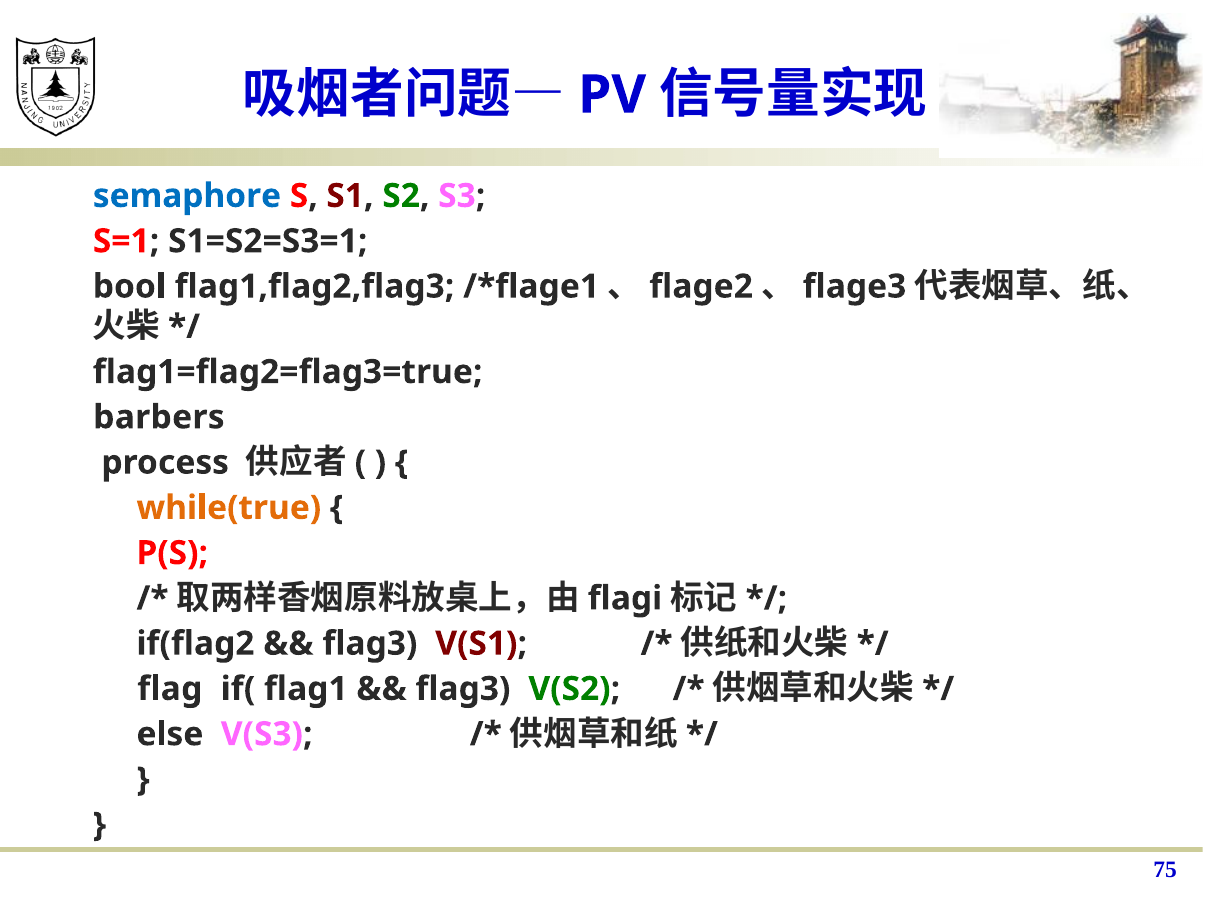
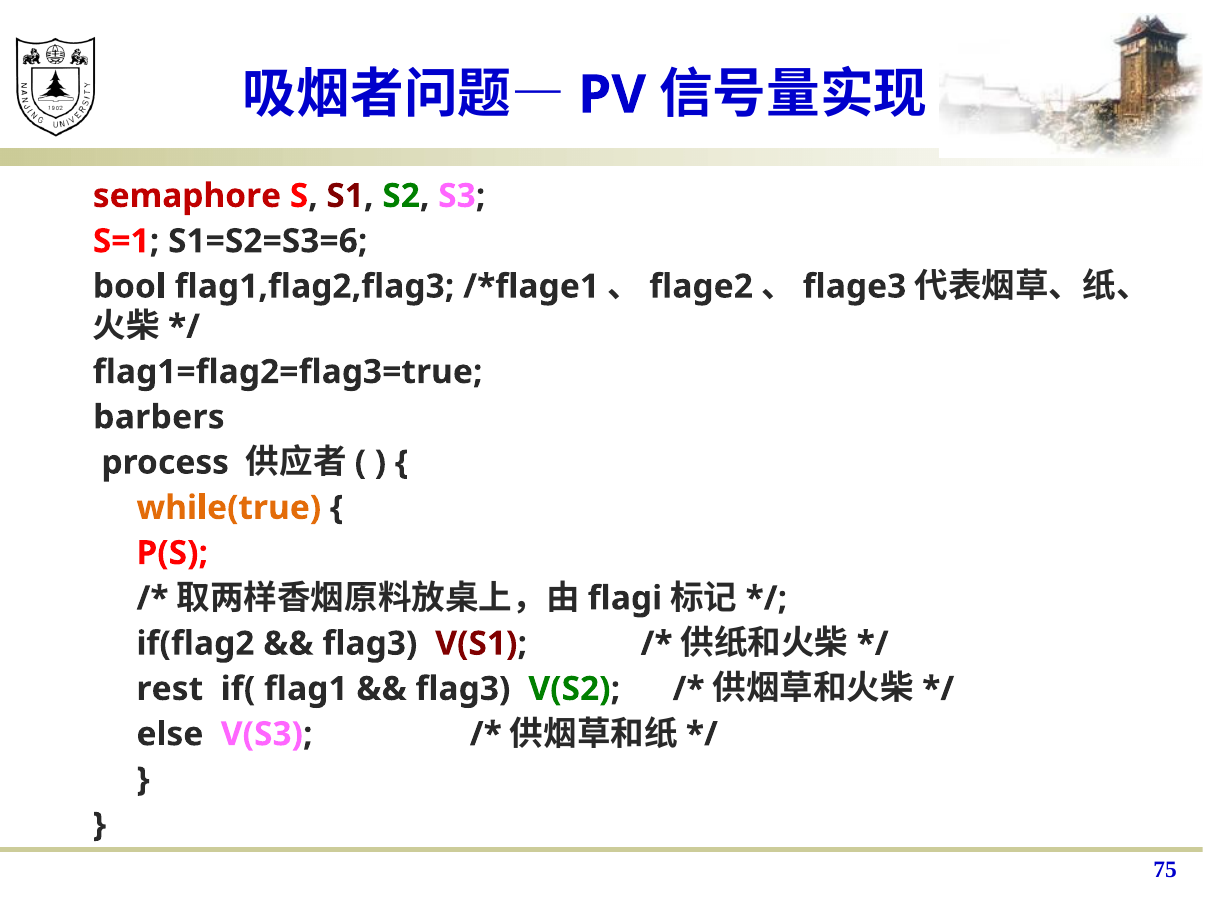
semaphore colour: blue -> red (187, 196)
S1=S2=S3=1: S1=S2=S3=1 -> S1=S2=S3=6 (268, 241)
flag: flag -> rest (170, 689)
